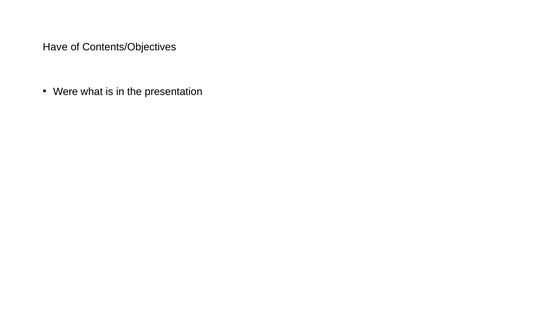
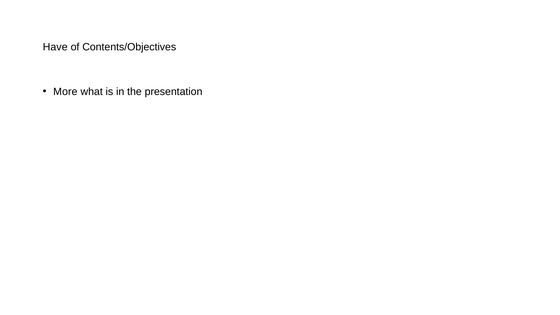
Were: Were -> More (65, 92)
